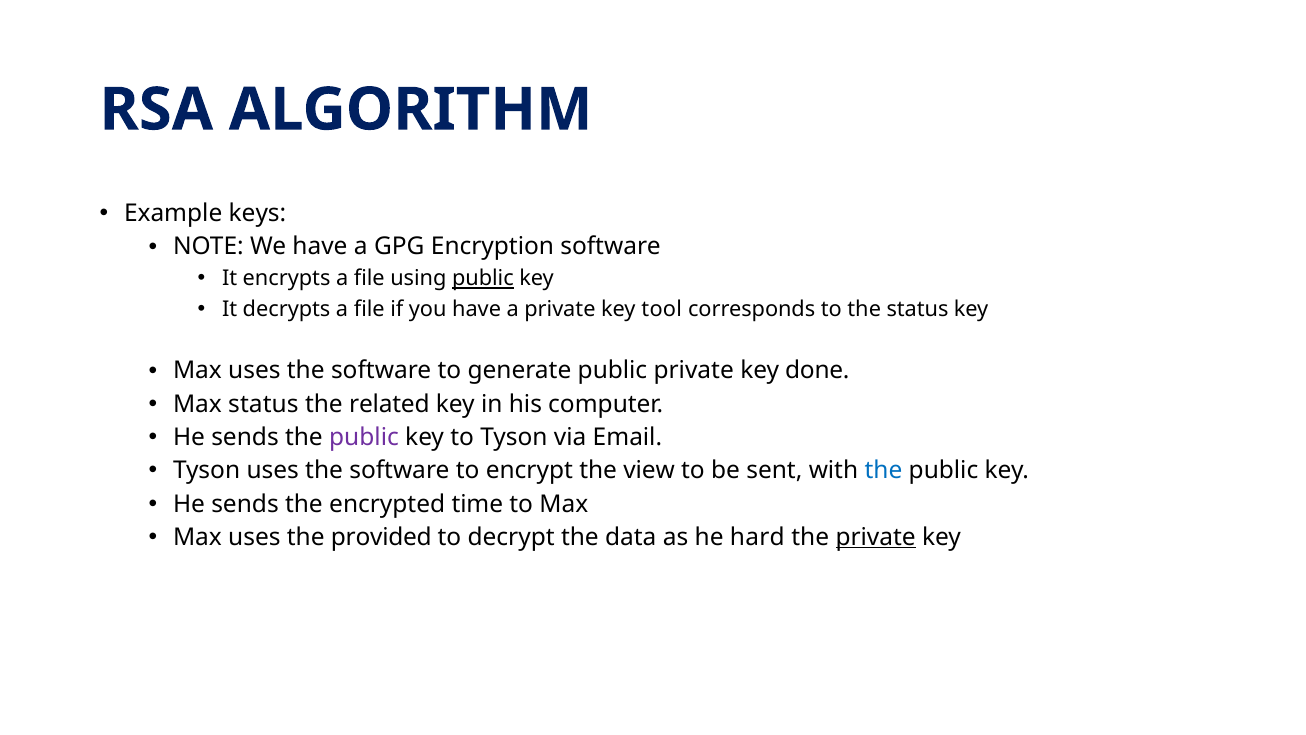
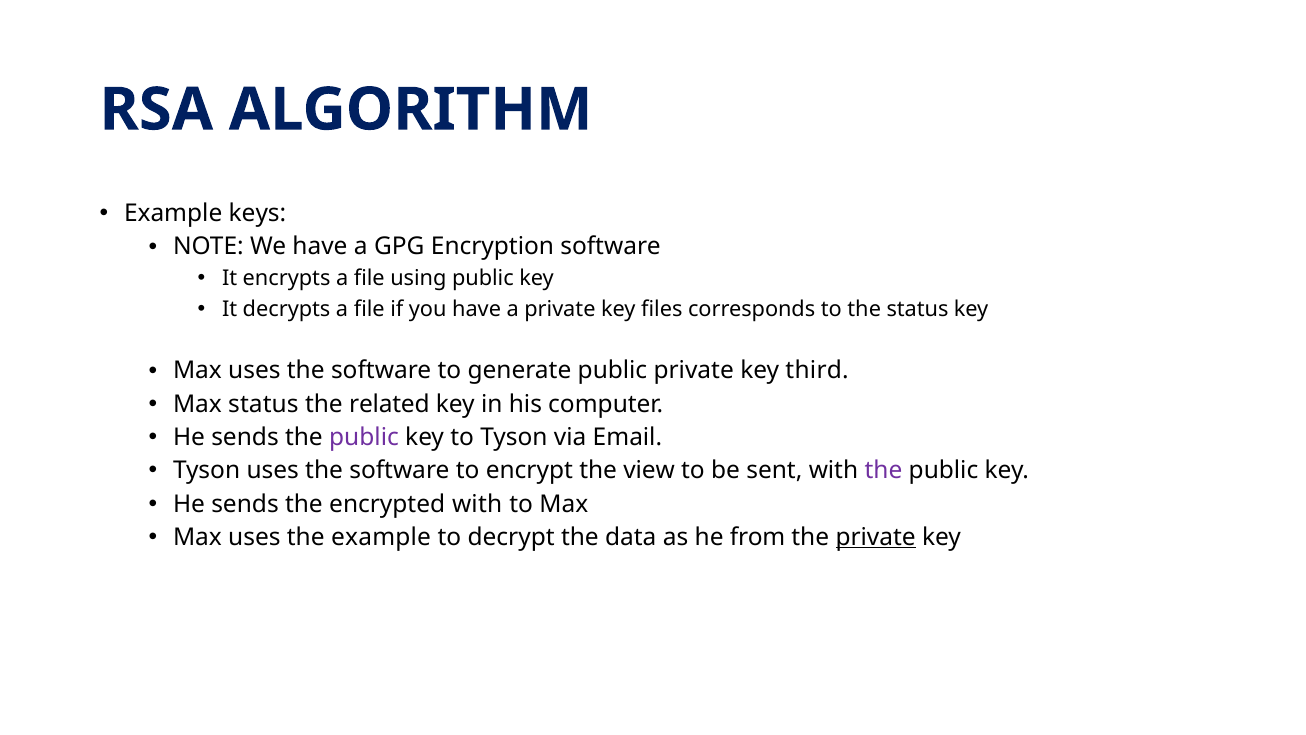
public underline: present -> none (483, 279)
tool: tool -> files (662, 309)
done: done -> third (817, 371)
the colour: blue -> purple (883, 470)
encrypted time: time -> with (477, 504)
the provided: provided -> example (381, 537)
hard: hard -> from (758, 537)
